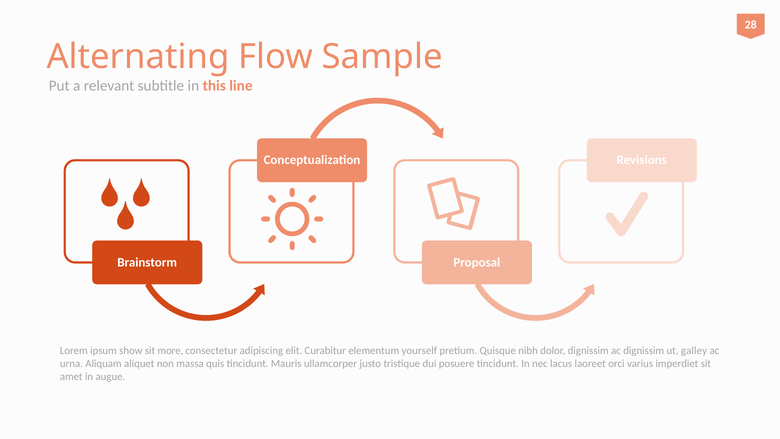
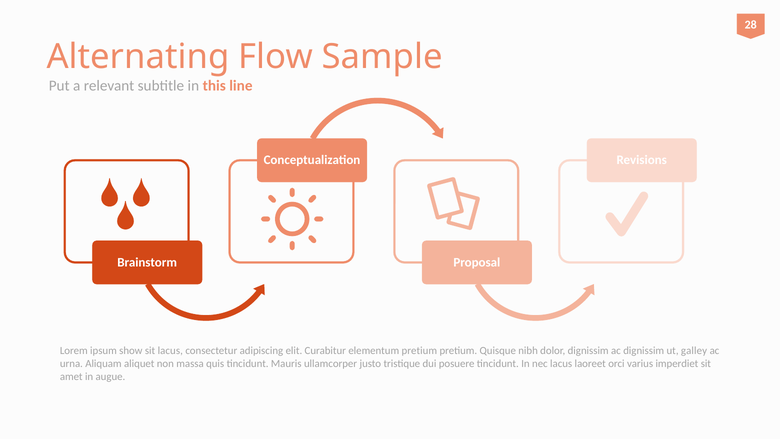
sit more: more -> lacus (170, 350)
elementum yourself: yourself -> pretium (419, 350)
